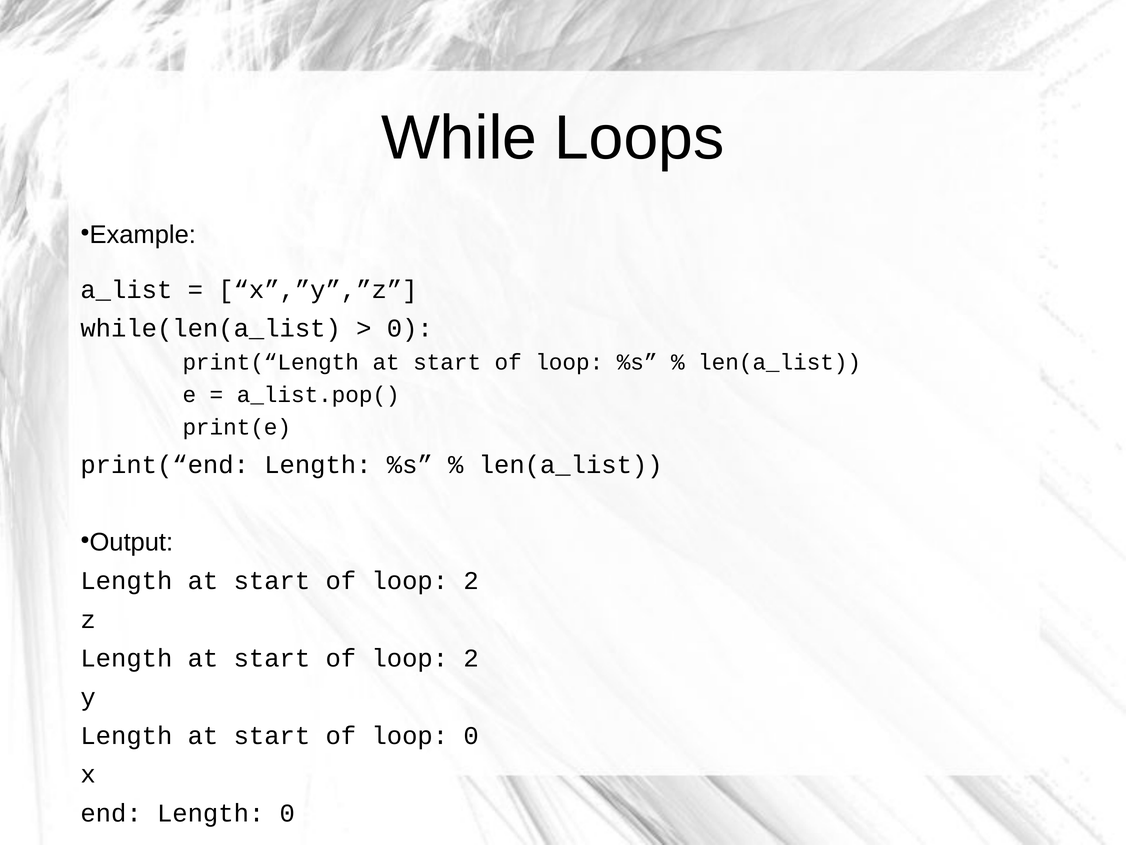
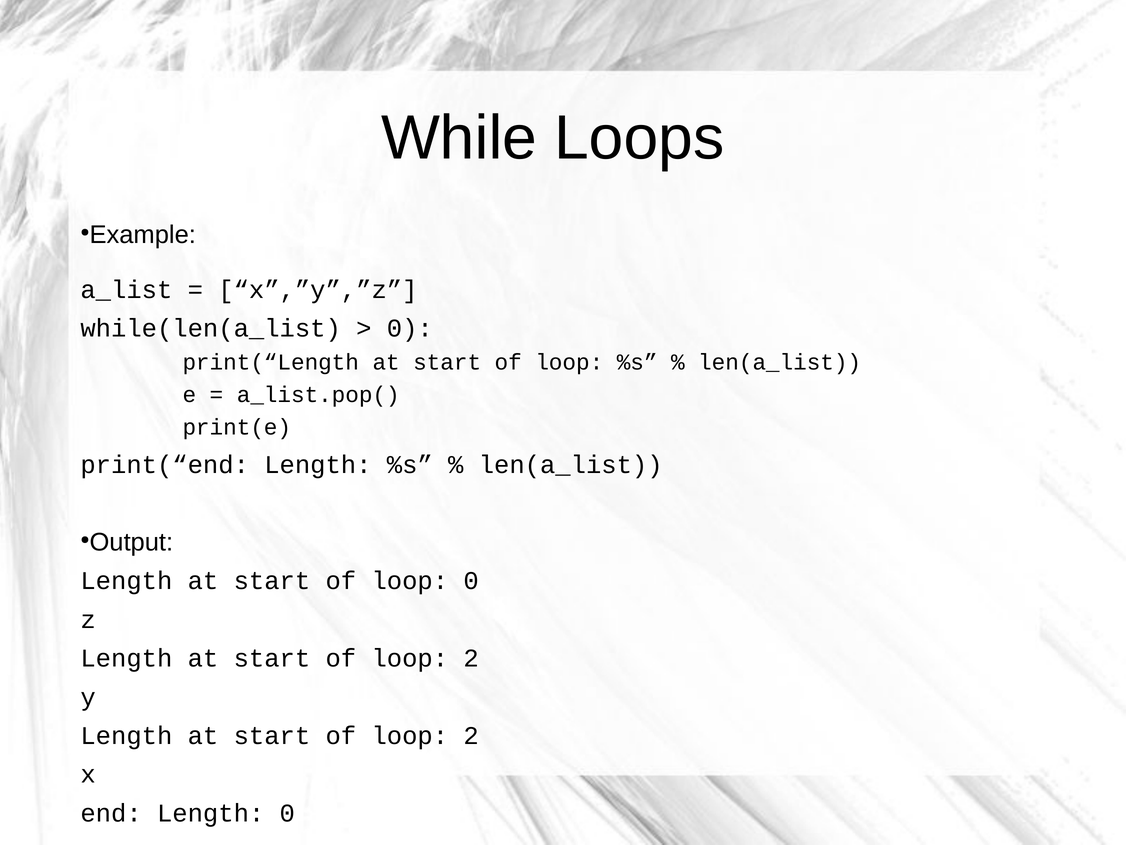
2: 2 -> 0 (471, 581)
0: 0 -> 2 (471, 735)
